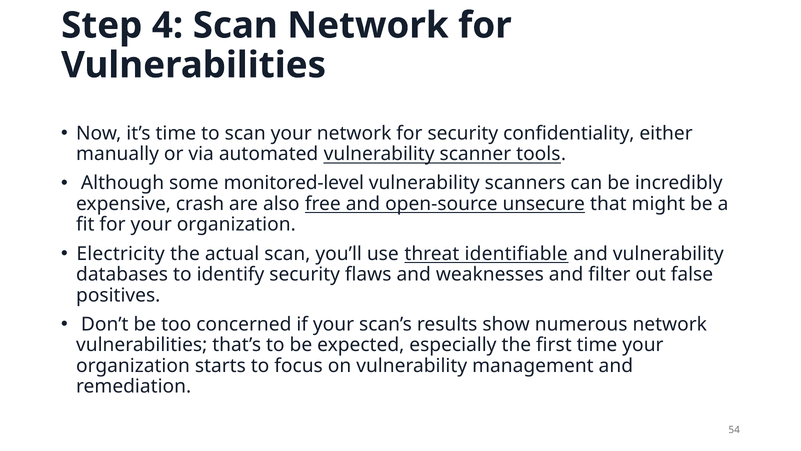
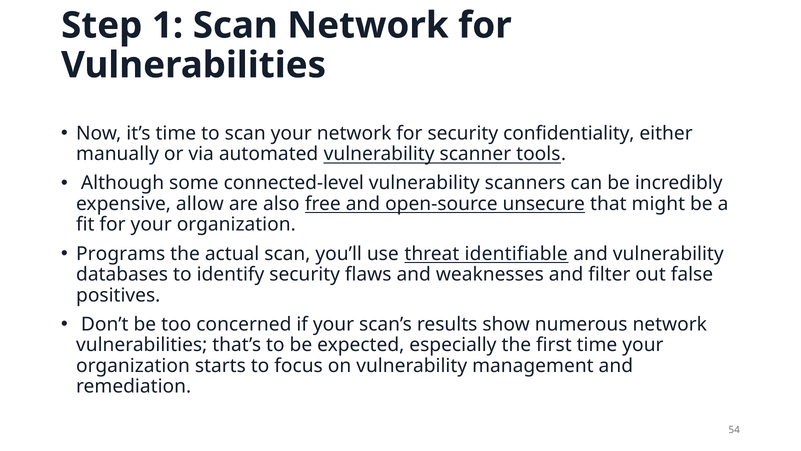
4: 4 -> 1 (168, 25)
monitored-level: monitored-level -> connected-level (294, 183)
crash: crash -> allow (200, 204)
Electricity: Electricity -> Programs (121, 253)
